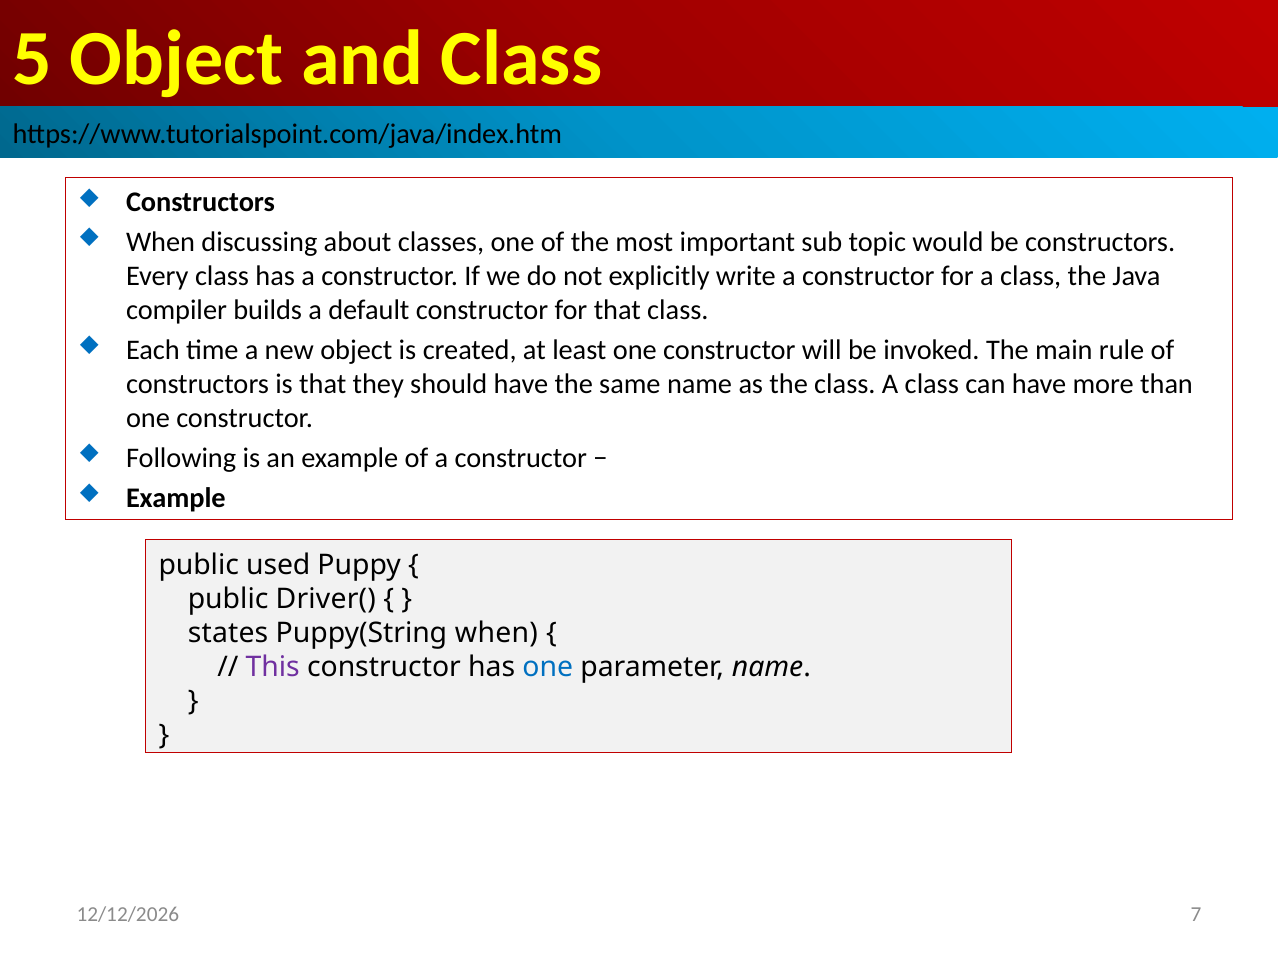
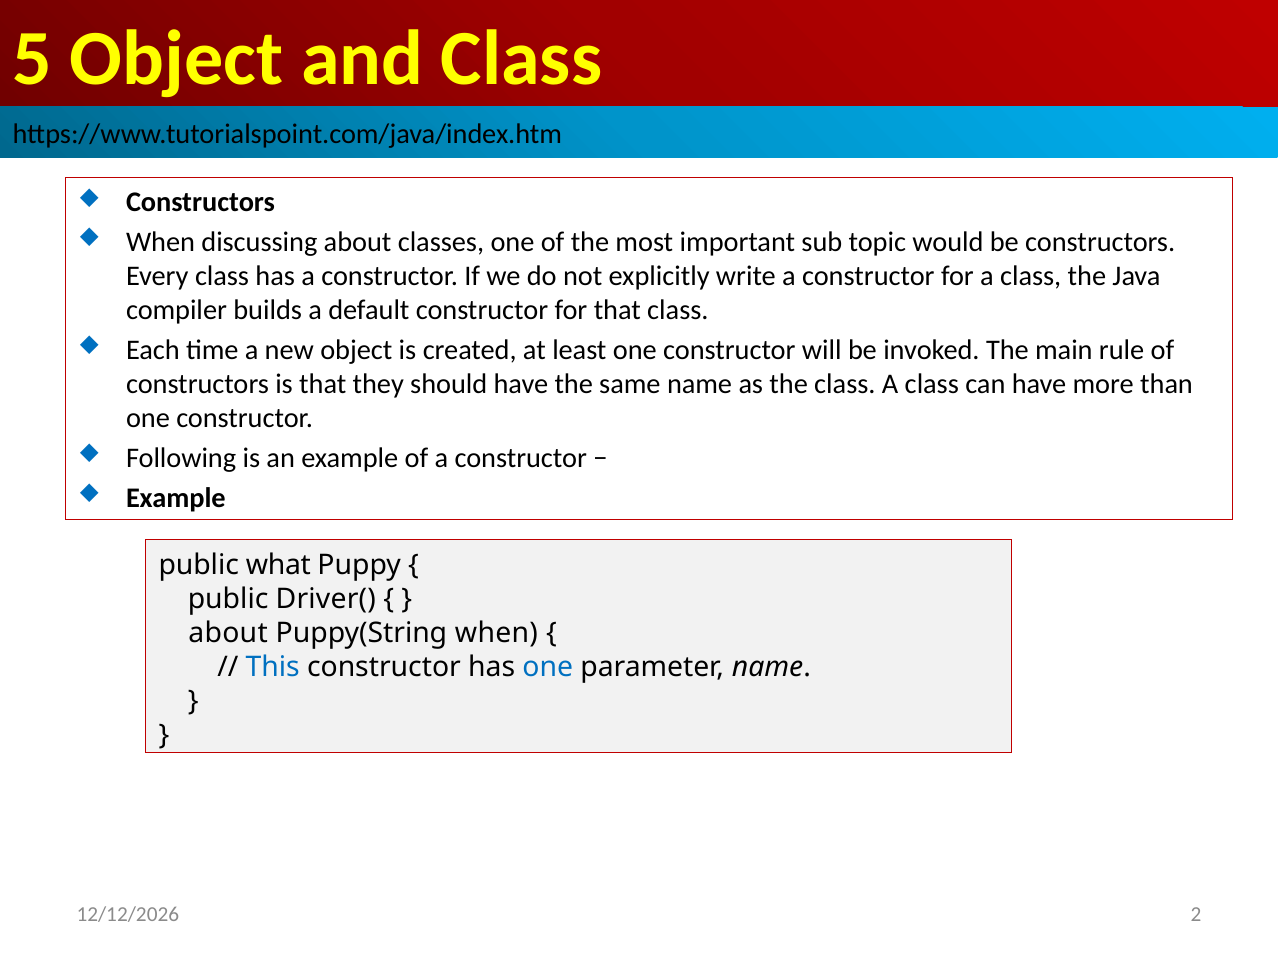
used: used -> what (278, 565)
states: states -> about (228, 633)
This colour: purple -> blue (273, 667)
7: 7 -> 2 (1196, 915)
